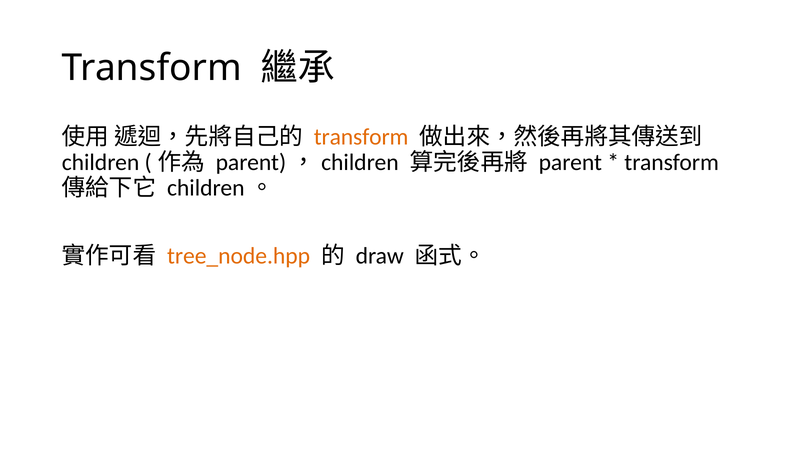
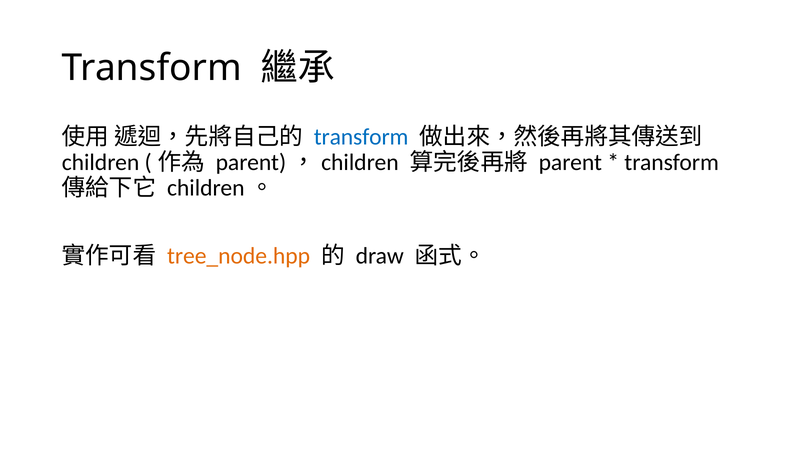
transform colour: orange -> blue (361, 137)
